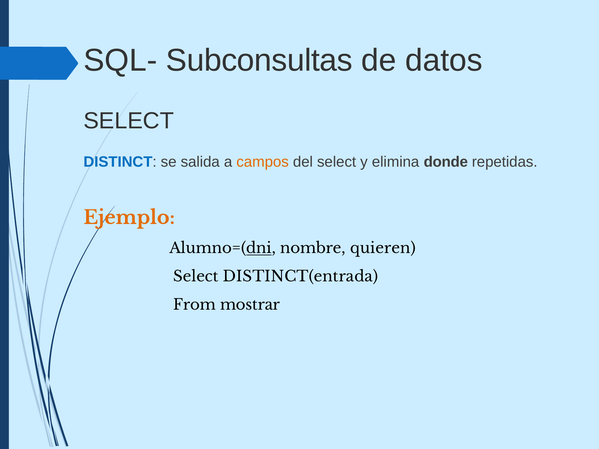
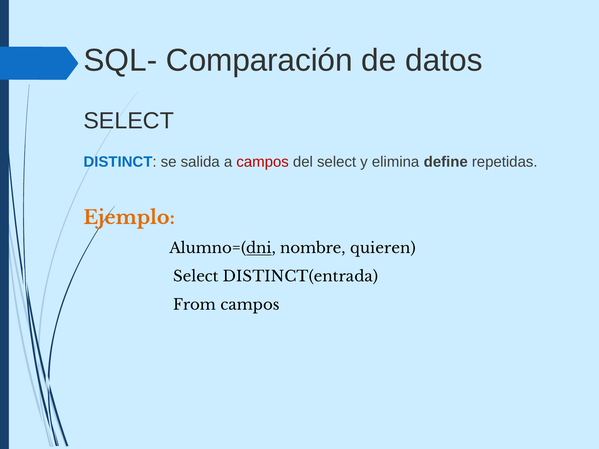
Subconsultas: Subconsultas -> Comparación (259, 60)
campos colour: orange -> red (263, 162)
donde: donde -> define (446, 162)
From mostrar: mostrar -> campos (250, 305)
